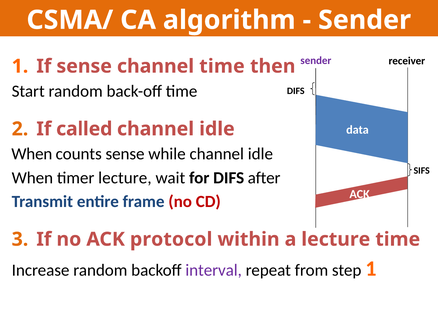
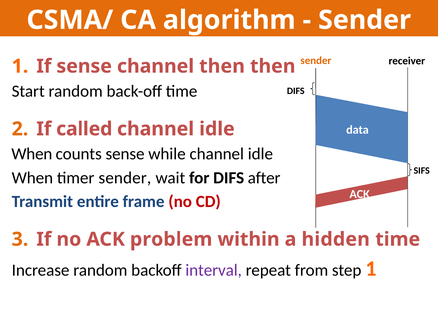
sender colour: purple -> orange (316, 61)
channel time: time -> then (222, 66)
timer lecture: lecture -> sender (125, 178)
protocol: protocol -> problem (171, 240)
a lecture: lecture -> hidden (336, 240)
